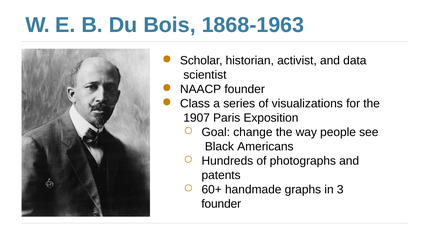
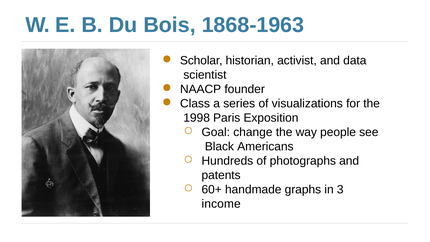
1907: 1907 -> 1998 (197, 118)
founder: founder -> income (221, 204)
